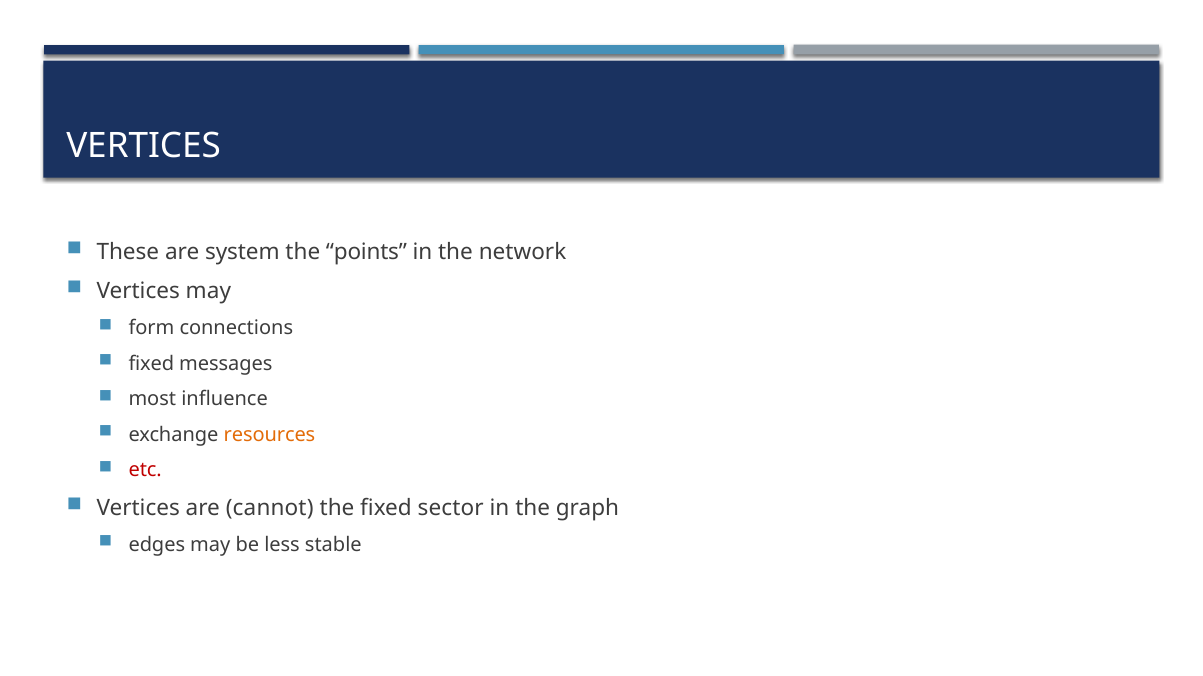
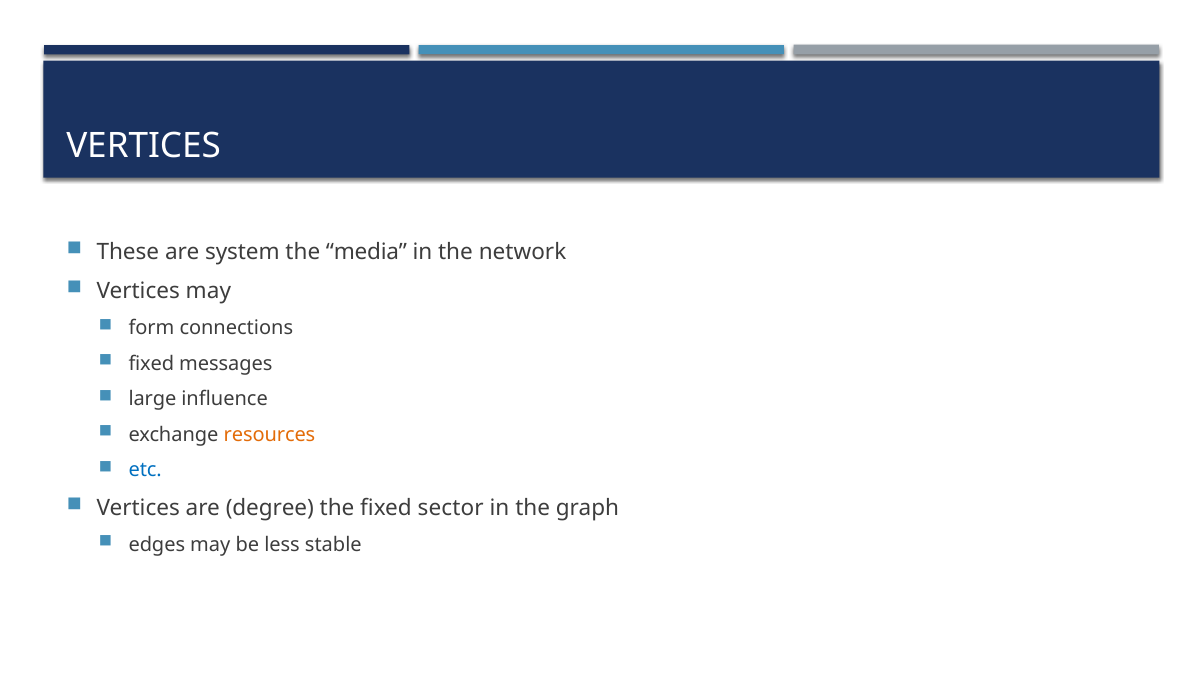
points: points -> media (366, 252)
most: most -> large (152, 400)
etc colour: red -> blue (145, 471)
cannot: cannot -> degree (270, 508)
